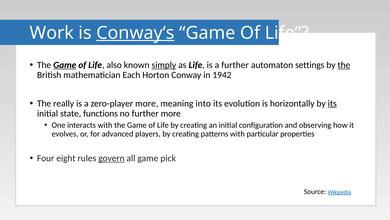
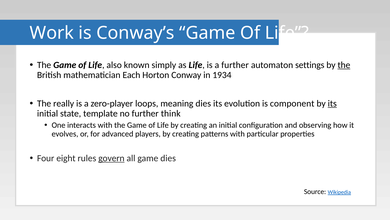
Conway’s underline: present -> none (135, 33)
Game underline: present -> none (65, 65)
simply underline: present -> none (164, 65)
1942: 1942 -> 1934 (222, 75)
zero-player more: more -> loops (147, 103)
meaning into: into -> dies (203, 103)
horizontally: horizontally -> component (292, 103)
functions: functions -> template (100, 113)
further more: more -> think (171, 113)
game pick: pick -> dies (168, 158)
